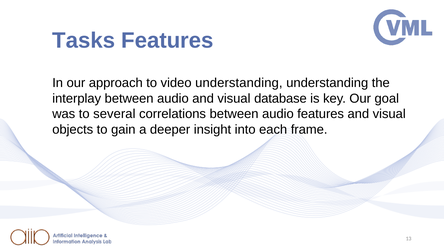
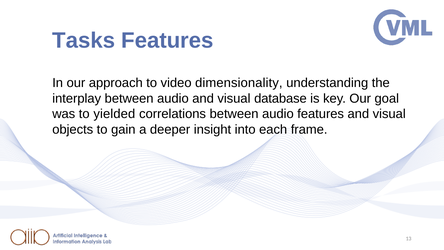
video understanding: understanding -> dimensionality (239, 83)
several: several -> yielded (114, 114)
